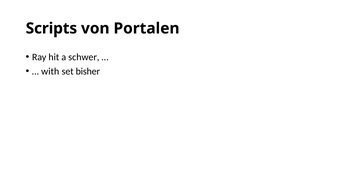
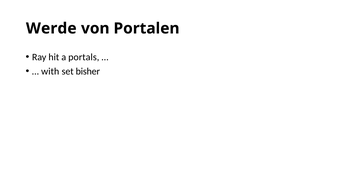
Scripts: Scripts -> Werde (51, 28)
schwer: schwer -> portals (84, 57)
